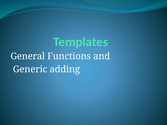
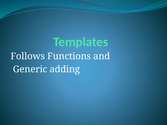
General: General -> Follows (28, 56)
